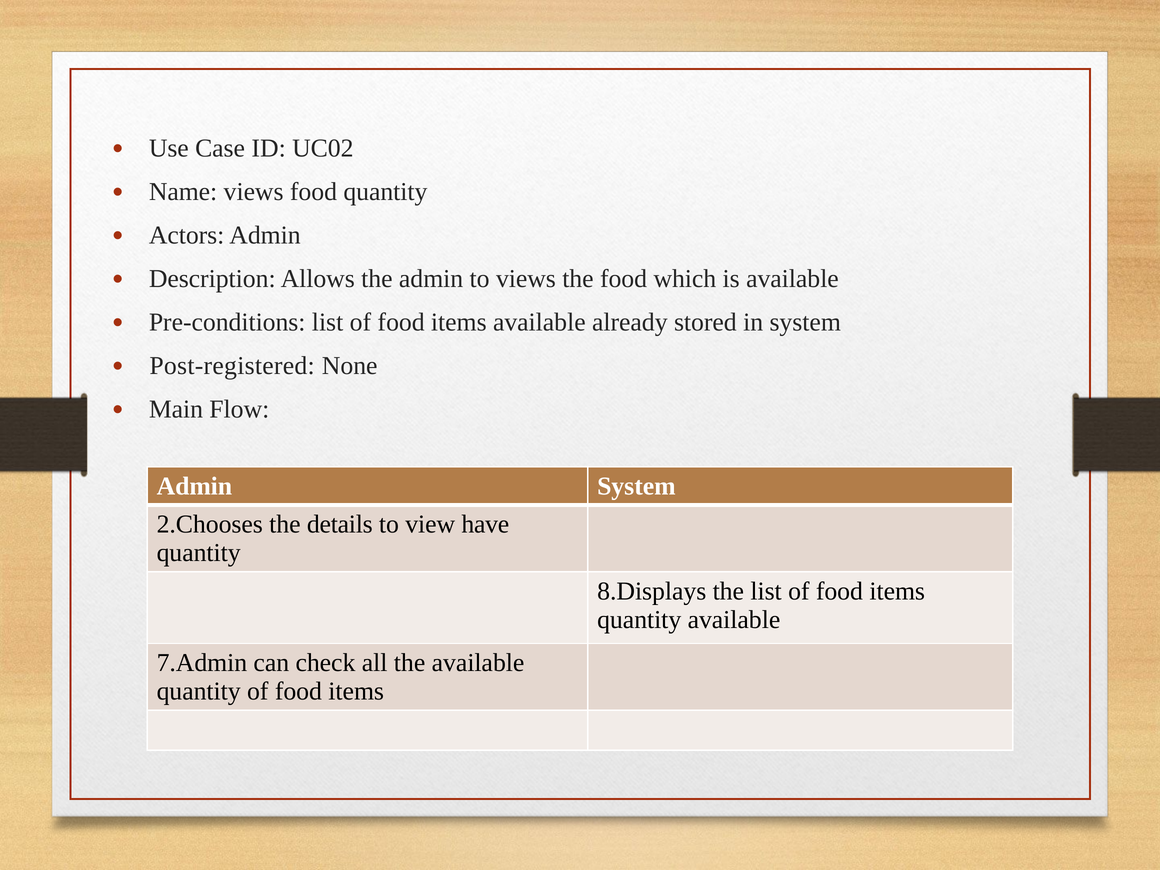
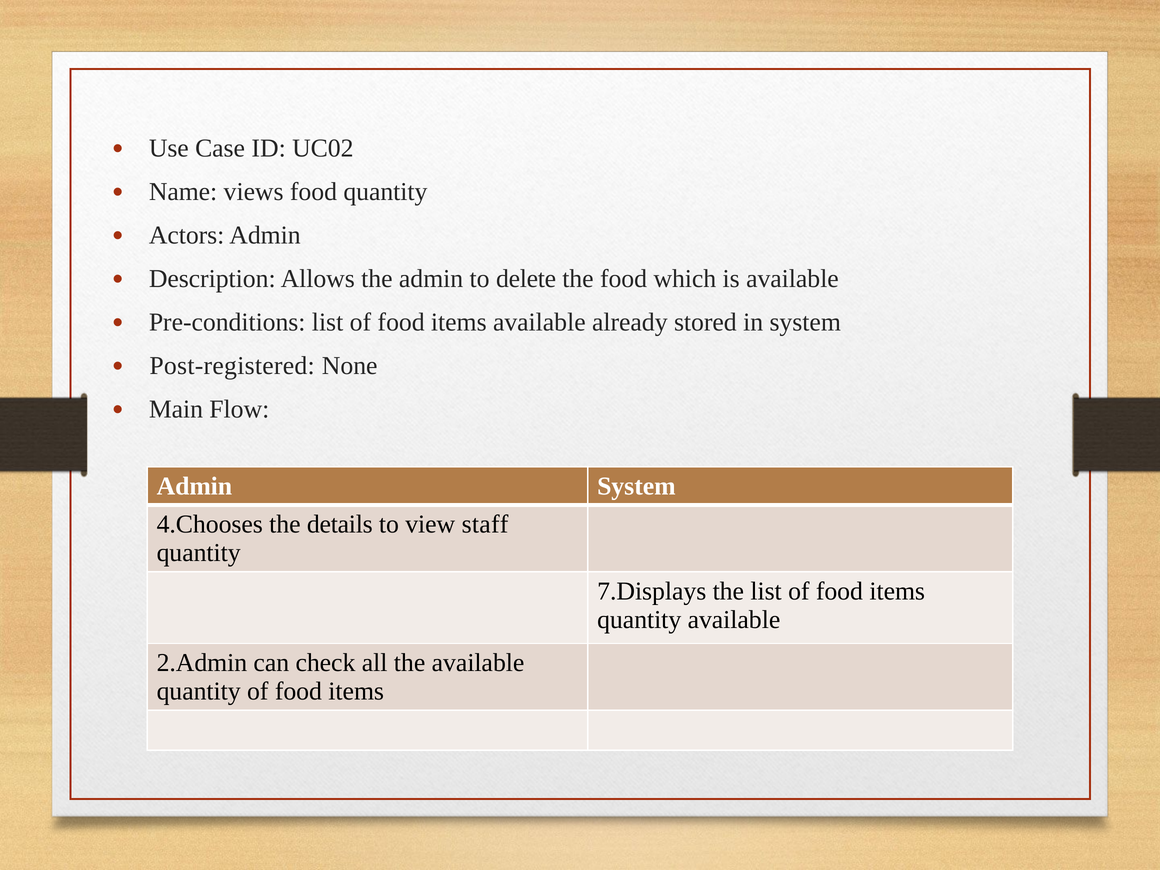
to views: views -> delete (526, 279)
2.Chooses: 2.Chooses -> 4.Chooses (210, 524)
have: have -> staff (485, 524)
8.Displays: 8.Displays -> 7.Displays (652, 591)
7.Admin: 7.Admin -> 2.Admin (202, 663)
